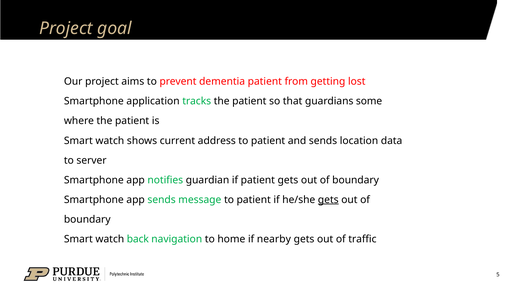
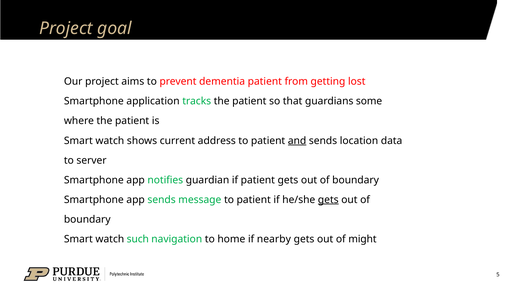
and underline: none -> present (297, 141)
back: back -> such (138, 239)
traffic: traffic -> might (362, 239)
